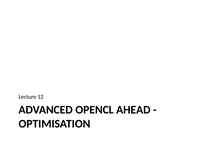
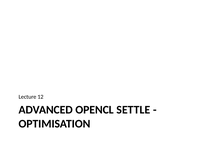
AHEAD: AHEAD -> SETTLE (133, 110)
